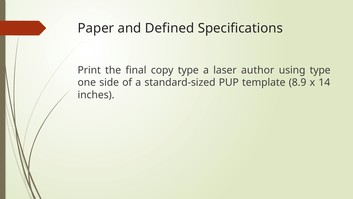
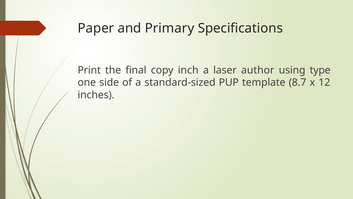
Defined: Defined -> Primary (170, 28)
copy type: type -> inch (188, 70)
8.9: 8.9 -> 8.7 (298, 82)
14: 14 -> 12 (324, 82)
